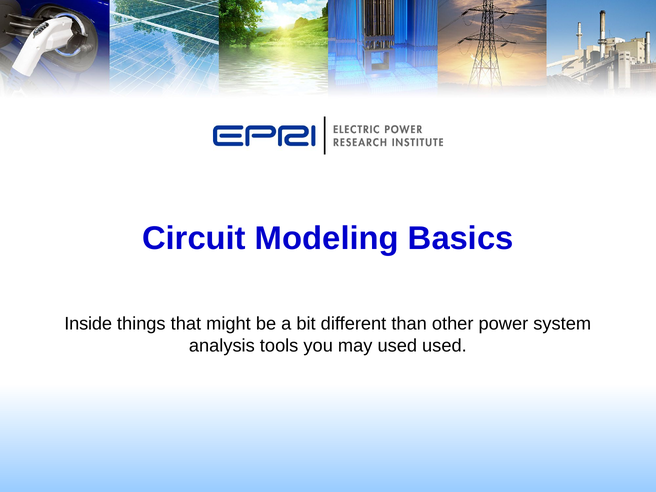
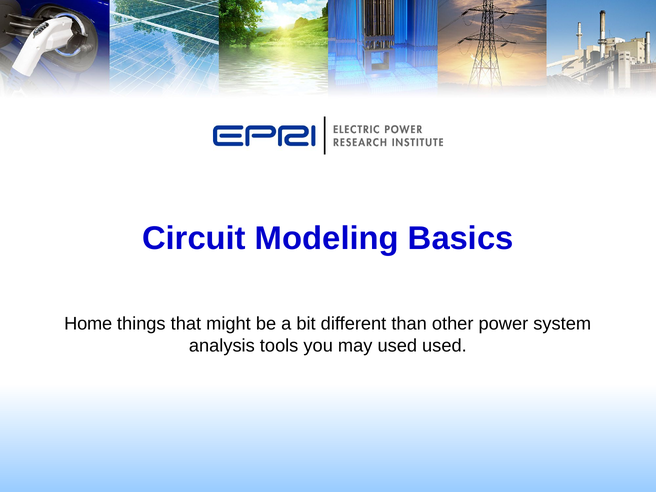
Inside: Inside -> Home (88, 324)
